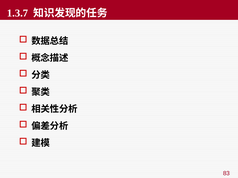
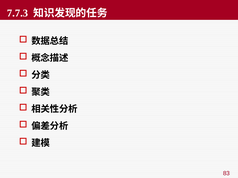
1.3.7: 1.3.7 -> 7.7.3 (18, 13)
